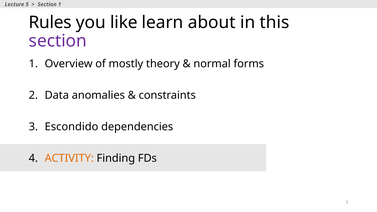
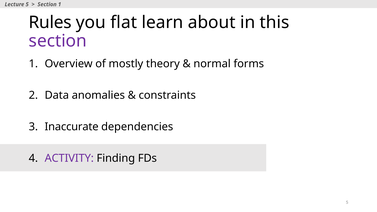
like: like -> flat (124, 22)
Escondido: Escondido -> Inaccurate (72, 127)
ACTIVITY colour: orange -> purple (69, 158)
